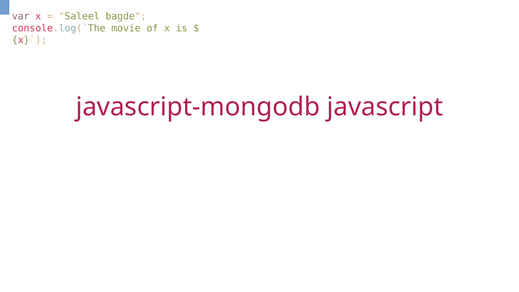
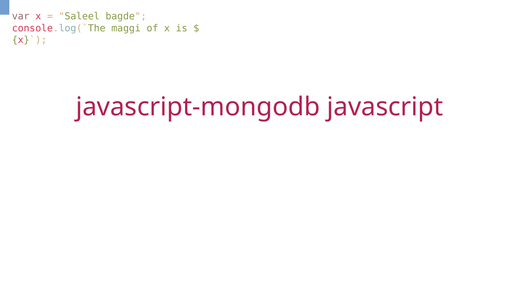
movie: movie -> maggi (126, 28)
